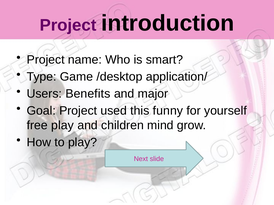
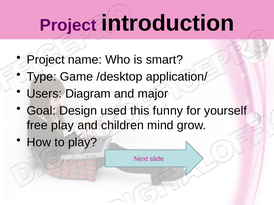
Benefits: Benefits -> Diagram (88, 94)
Goal Project: Project -> Design (78, 111)
